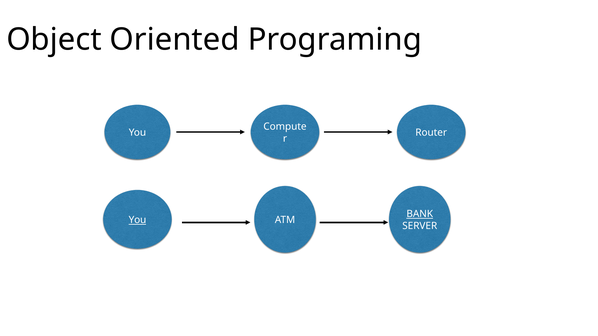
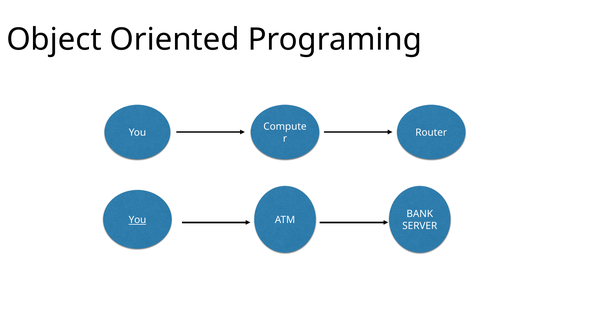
BANK underline: present -> none (420, 214)
